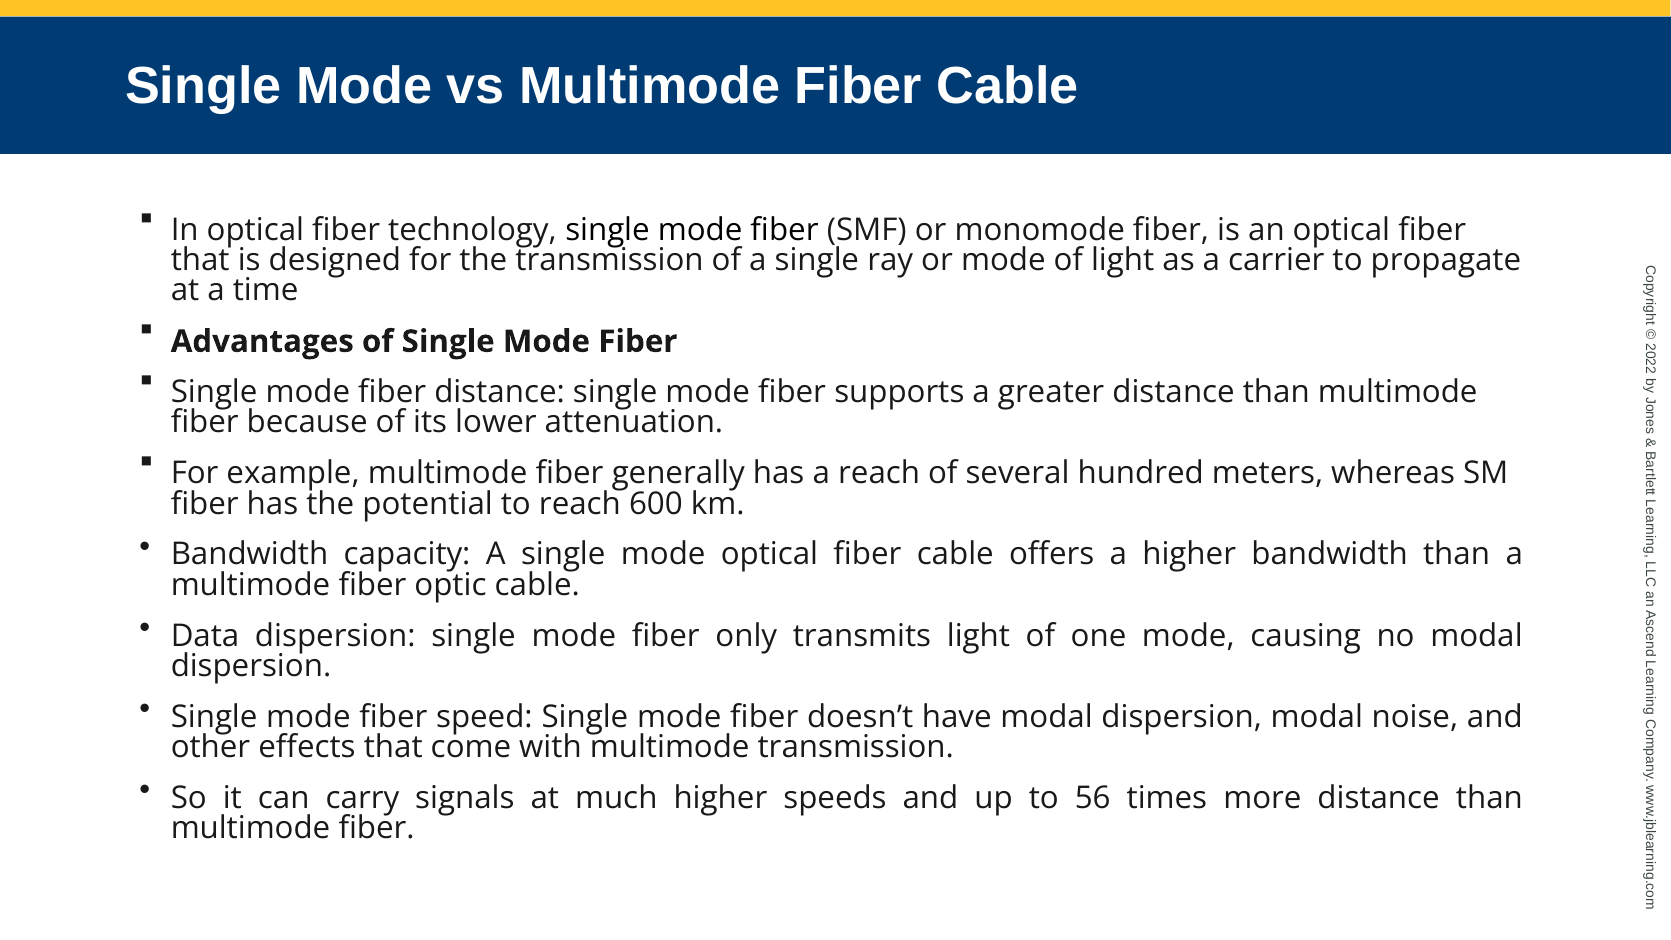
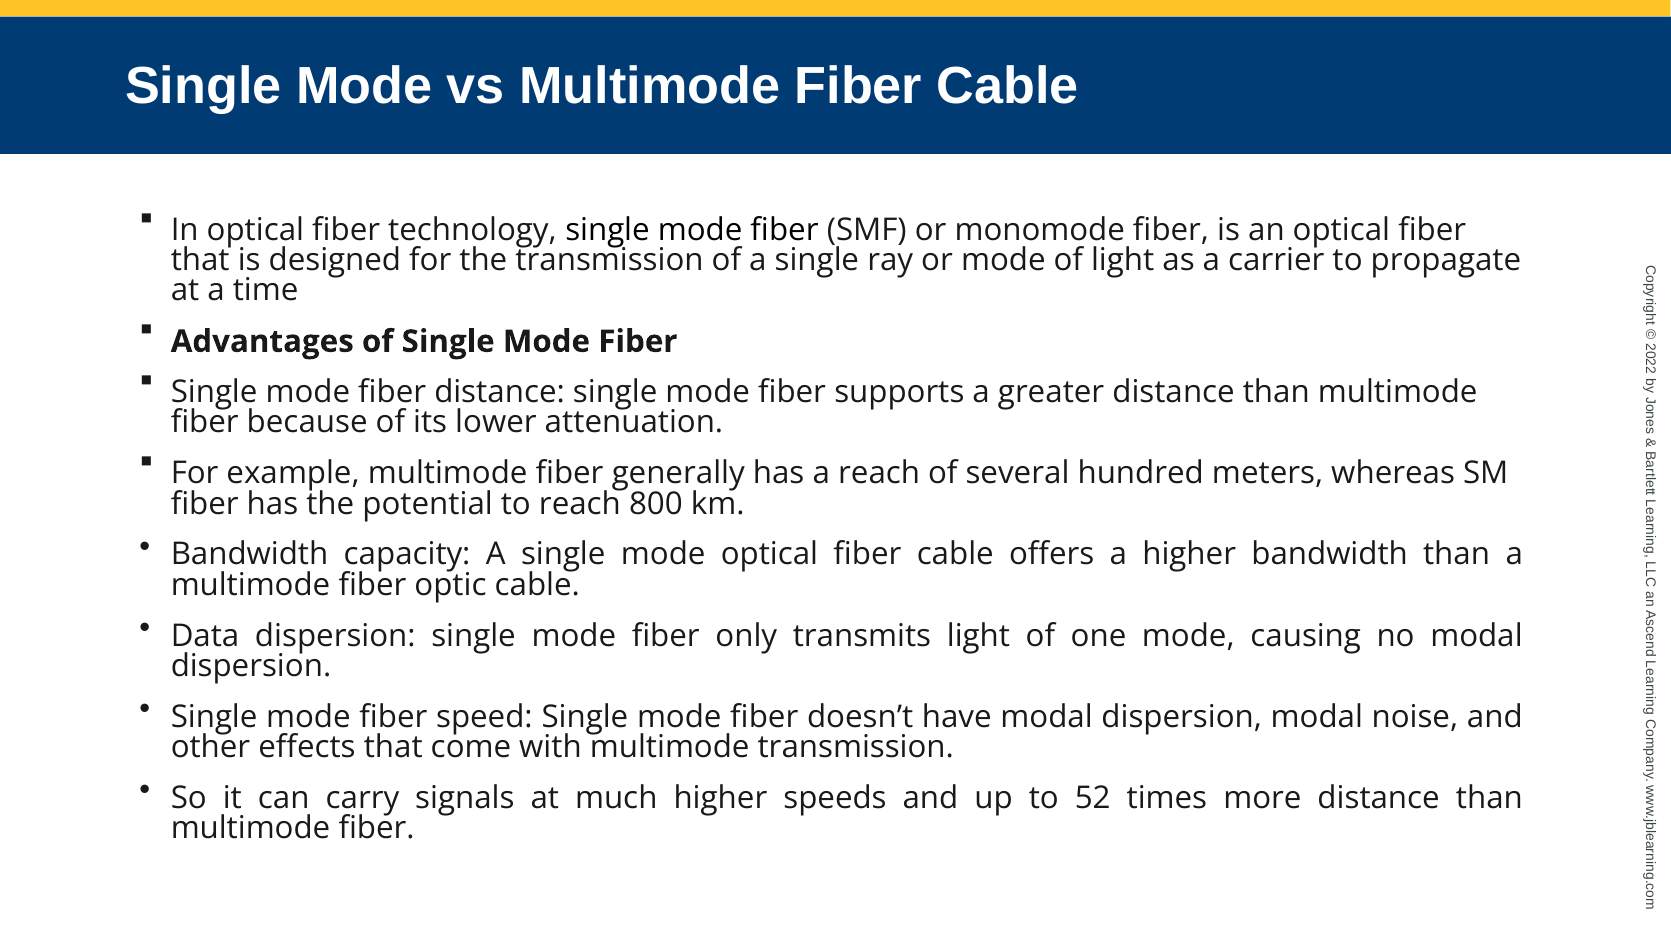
600: 600 -> 800 (656, 504)
56: 56 -> 52 (1093, 798)
